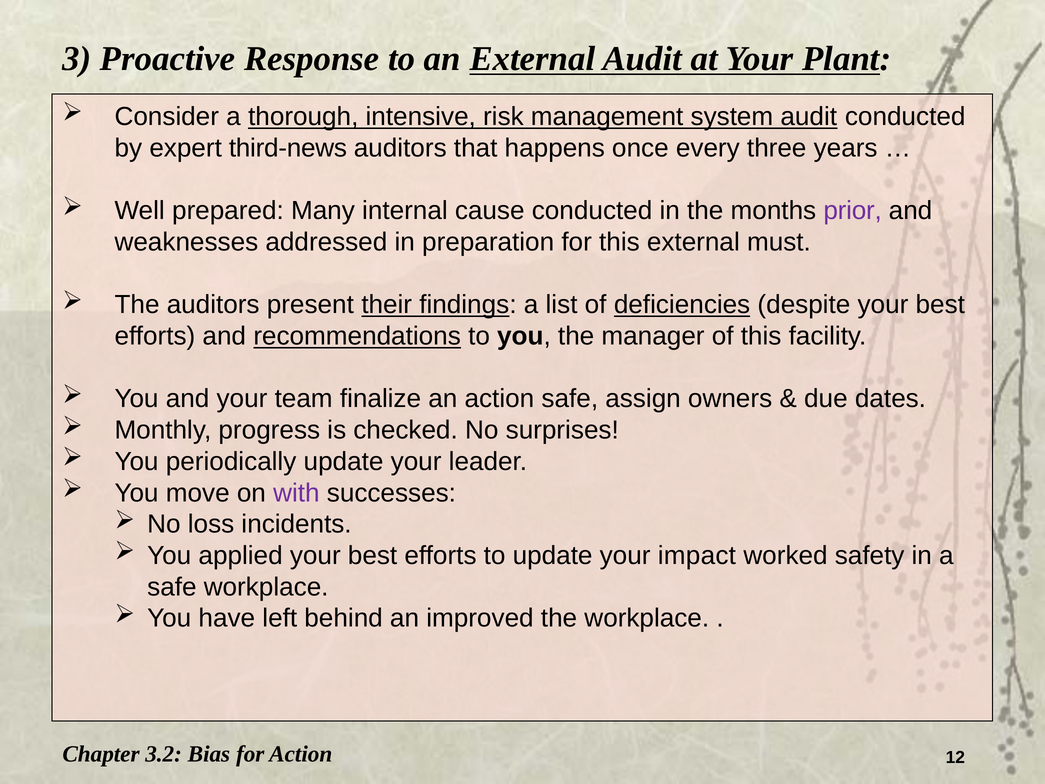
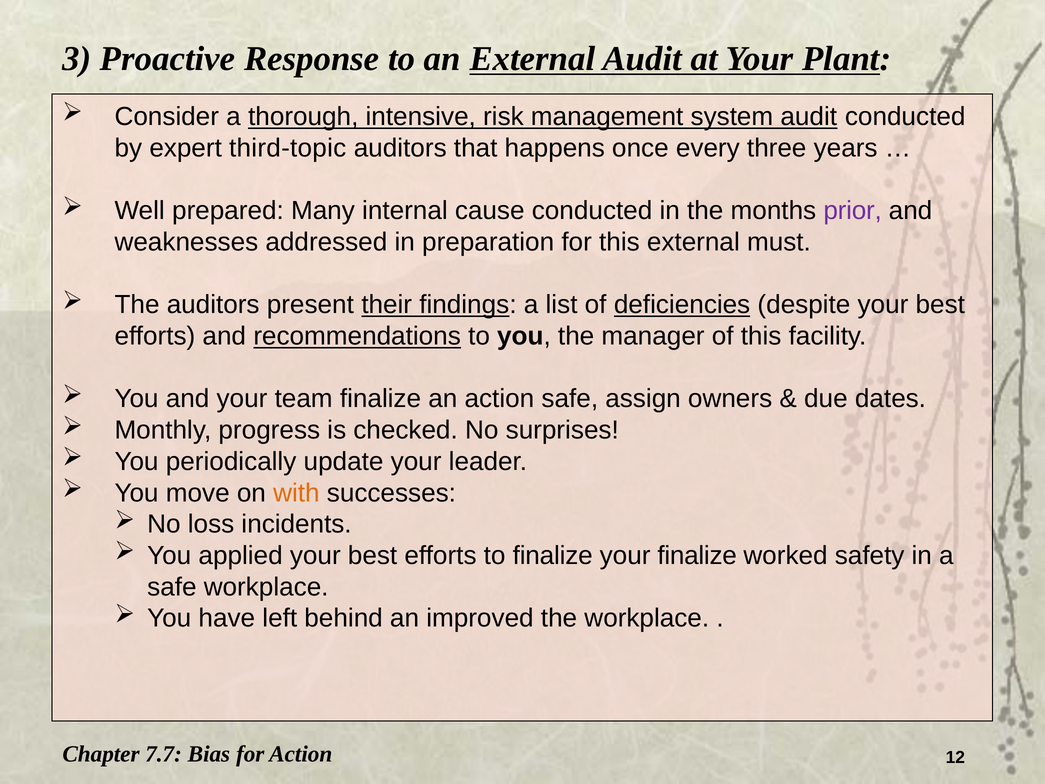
third-news: third-news -> third-topic (288, 148)
with colour: purple -> orange (296, 493)
to update: update -> finalize (553, 555)
your impact: impact -> finalize (697, 555)
3.2: 3.2 -> 7.7 (164, 754)
